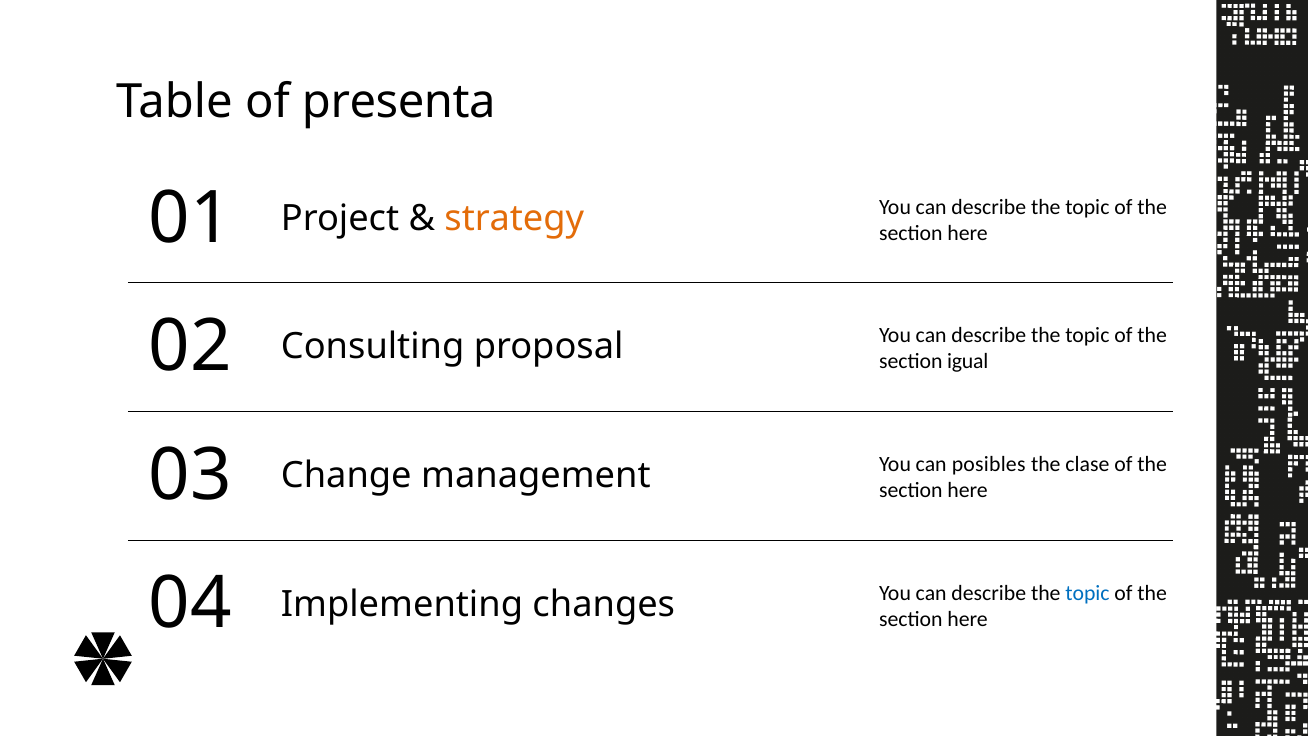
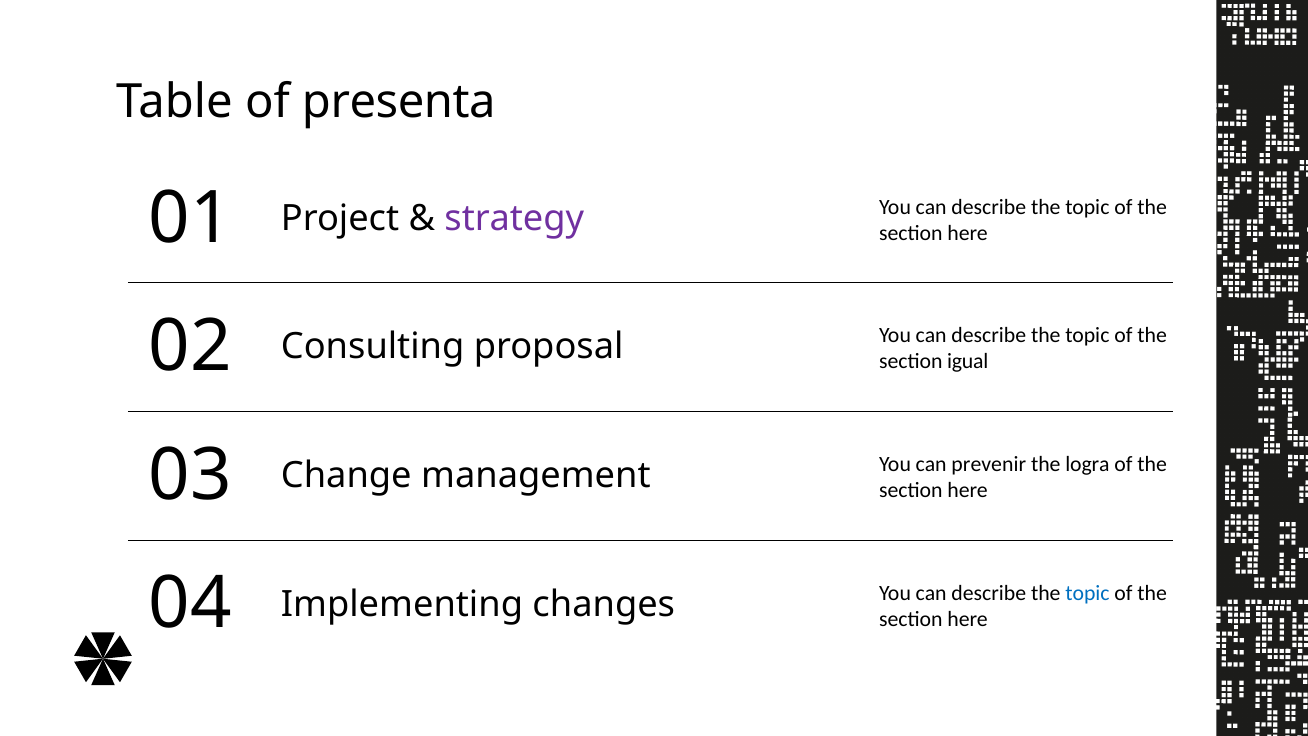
strategy colour: orange -> purple (514, 218)
posibles: posibles -> prevenir (989, 464)
clase: clase -> logra (1087, 464)
